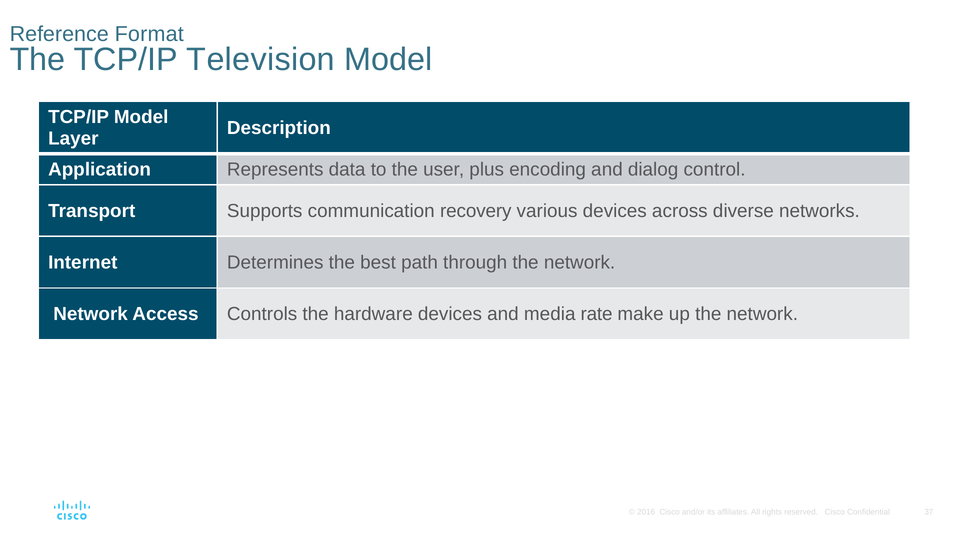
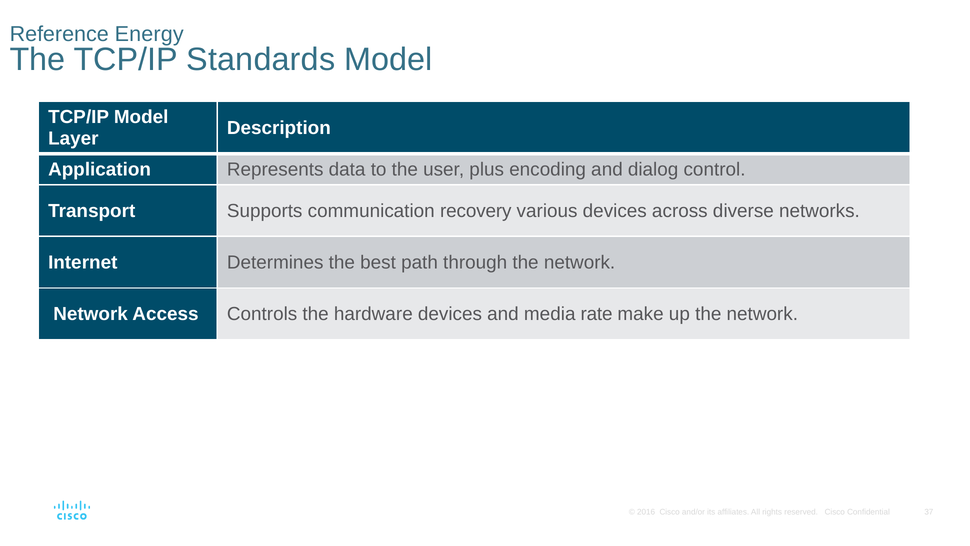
Format: Format -> Energy (149, 34)
Television: Television -> Standards (261, 60)
